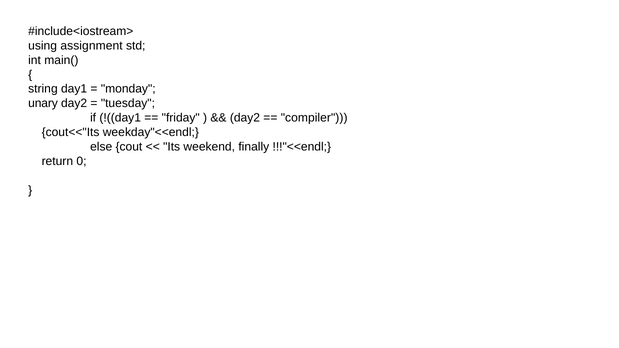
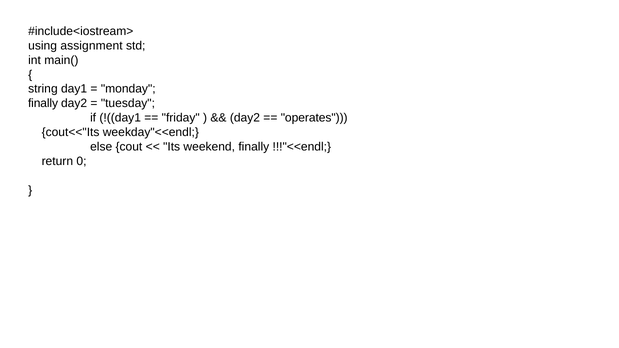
unary: unary -> finally (43, 103)
compiler: compiler -> operates (314, 118)
